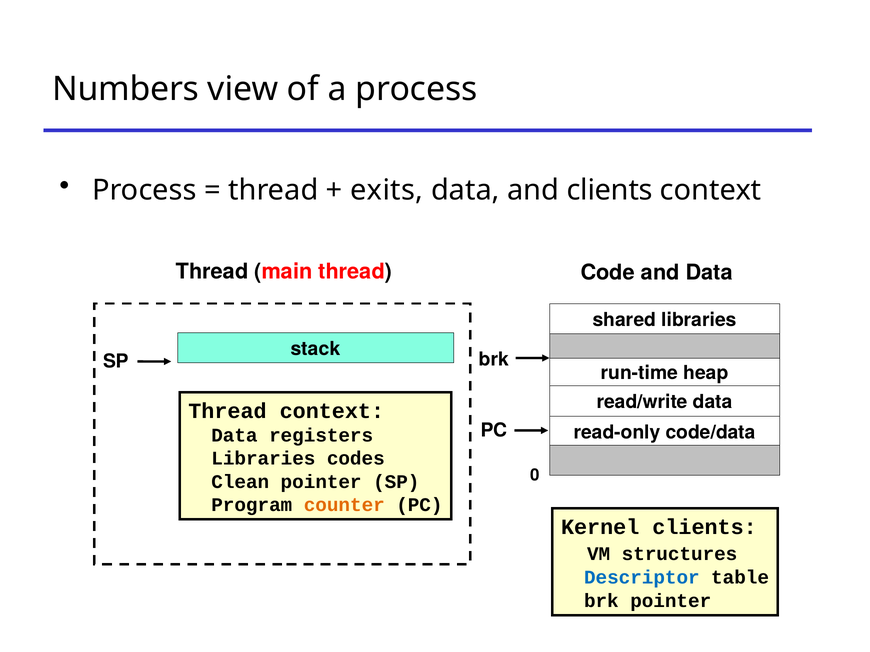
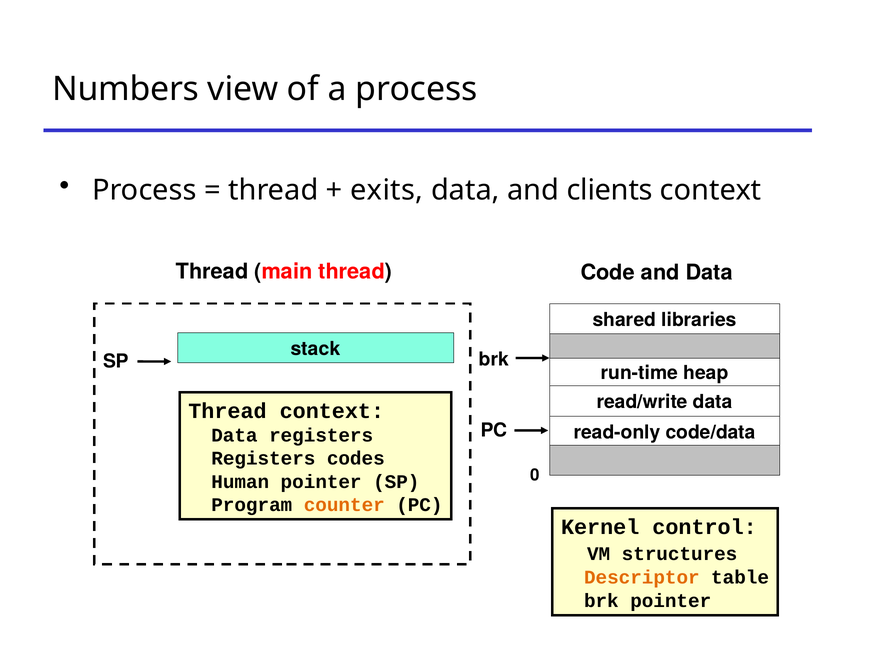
Libraries: Libraries -> Registers (263, 459)
Clean: Clean -> Human (240, 482)
Kernel clients: clients -> control (705, 527)
Descriptor colour: blue -> orange (642, 578)
